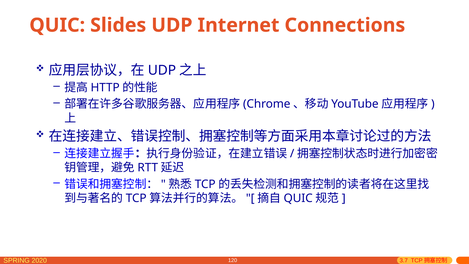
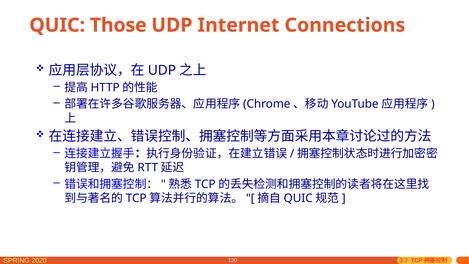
Slides: Slides -> Those (118, 25)
